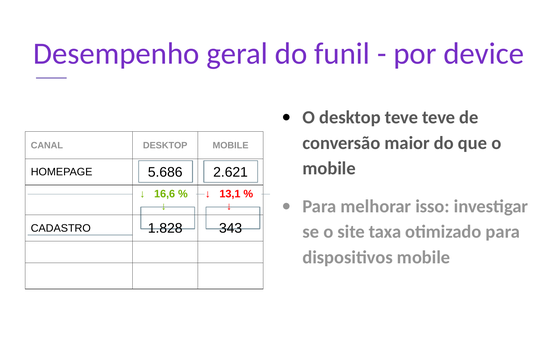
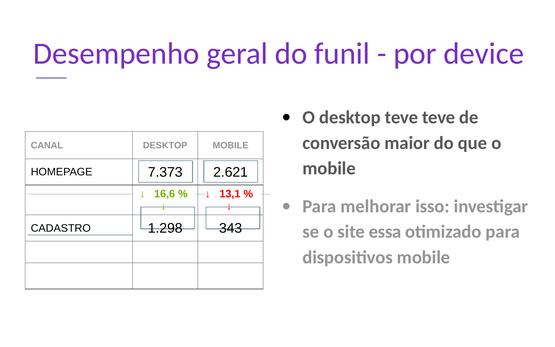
5.686: 5.686 -> 7.373 (165, 172)
1.828: 1.828 -> 1.298 (165, 228)
taxa: taxa -> essa (385, 232)
